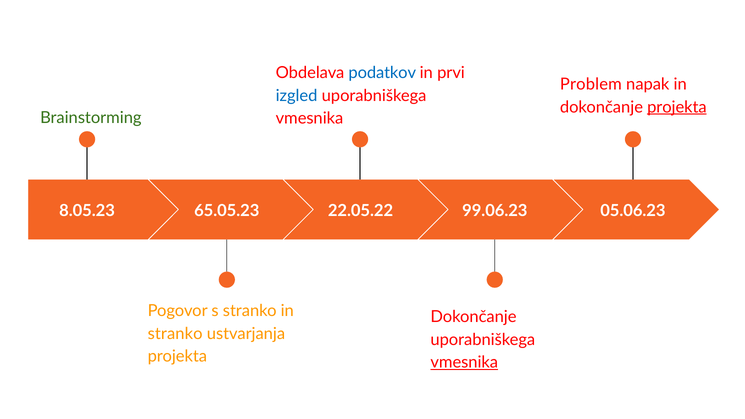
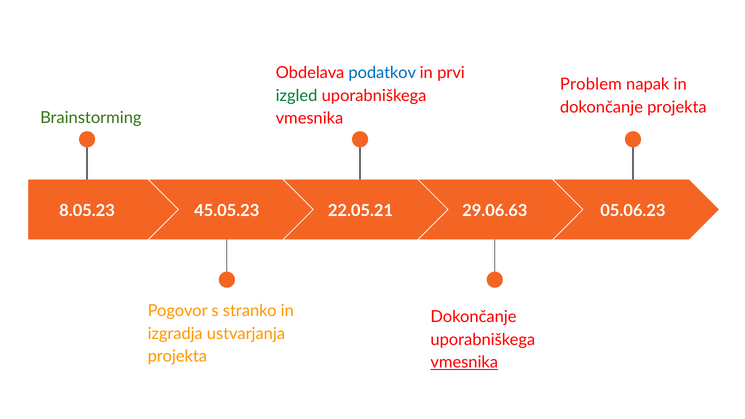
izgled colour: blue -> green (297, 96)
projekta underline: present -> none (677, 107)
65.05.23: 65.05.23 -> 45.05.23 (227, 211)
22.05.22: 22.05.22 -> 22.05.21 (361, 211)
99.06.23: 99.06.23 -> 29.06.63 (495, 211)
stranko: stranko -> izgradja (175, 334)
